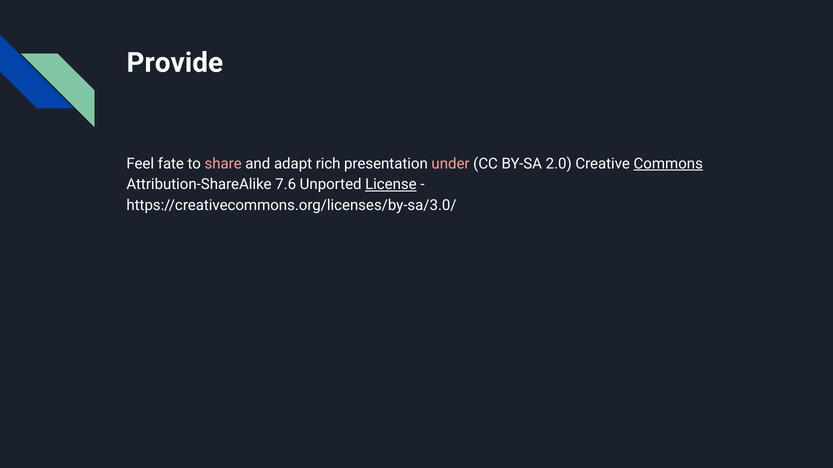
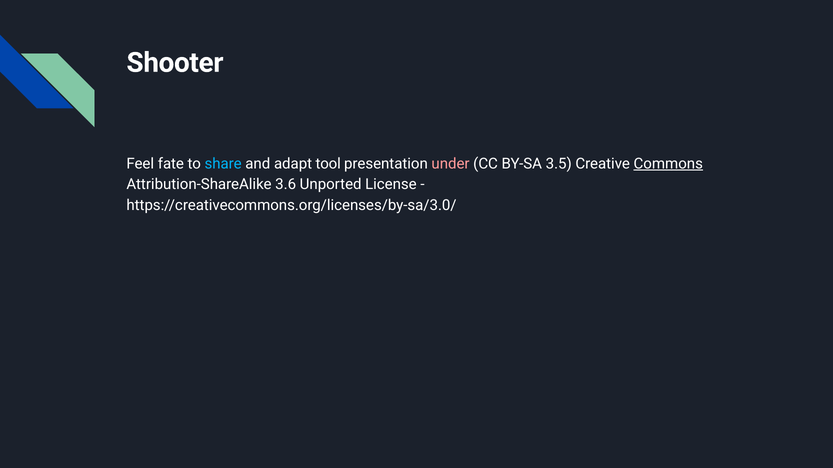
Provide: Provide -> Shooter (175, 63)
share colour: pink -> light blue (223, 164)
rich: rich -> tool (328, 164)
2.0: 2.0 -> 3.5 (559, 164)
7.6: 7.6 -> 3.6 (286, 185)
License underline: present -> none (391, 185)
